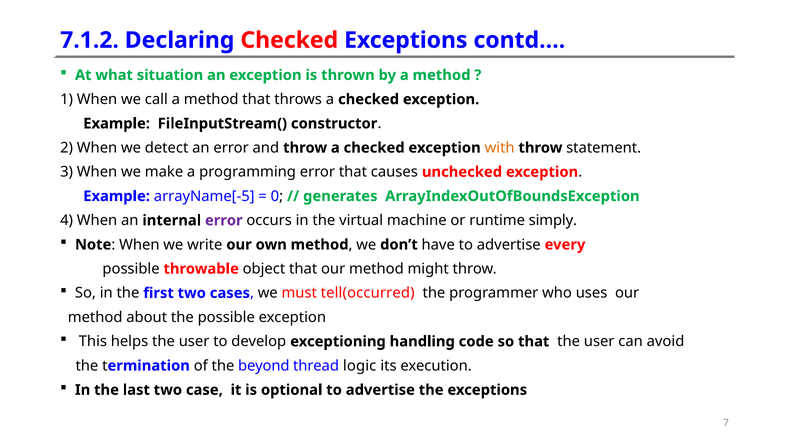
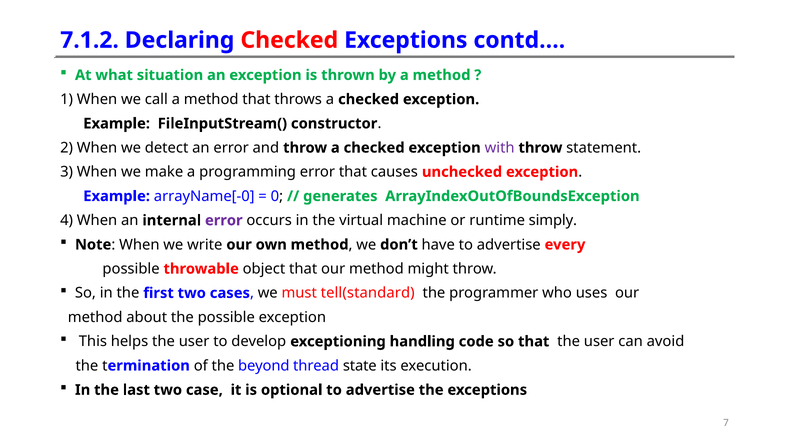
with colour: orange -> purple (500, 148)
arrayName[-5: arrayName[-5 -> arrayName[-0 (204, 196)
tell(occurred: tell(occurred -> tell(standard (368, 293)
logic: logic -> state (360, 366)
